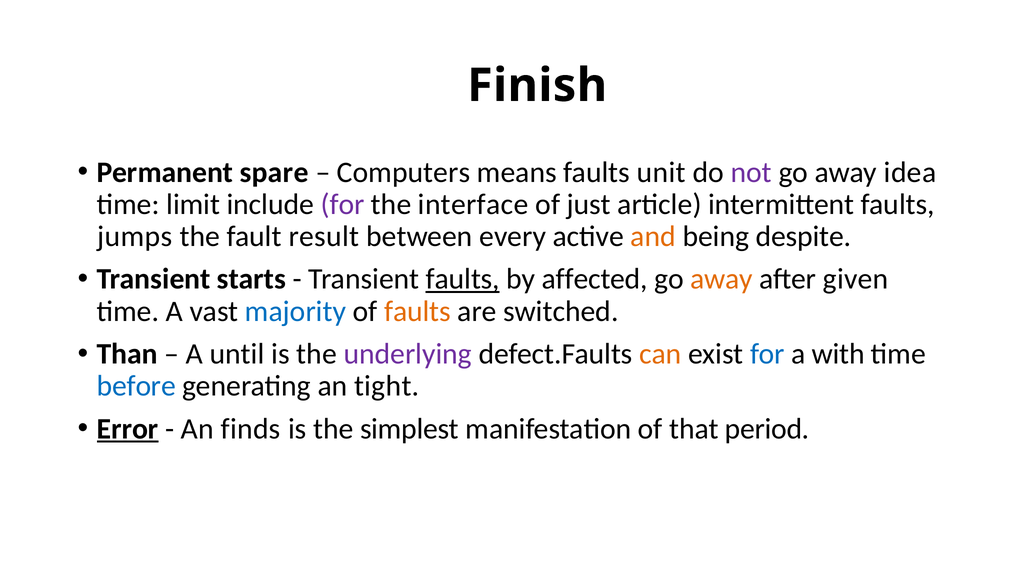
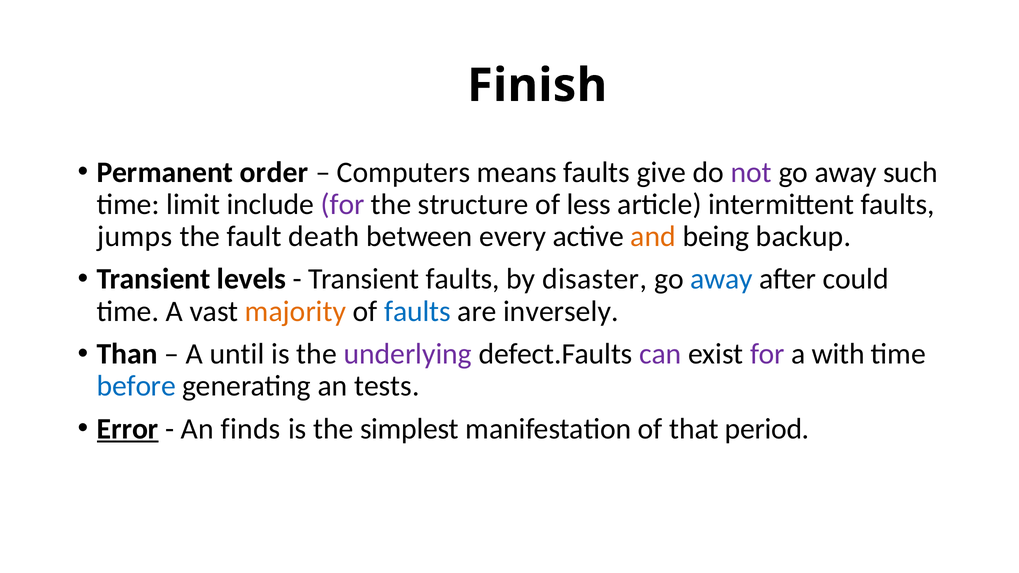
spare: spare -> order (274, 172)
unit: unit -> give (661, 172)
idea: idea -> such (910, 172)
interface: interface -> structure (473, 204)
just: just -> less (589, 204)
result: result -> death (324, 236)
despite: despite -> backup (803, 236)
starts: starts -> levels (252, 279)
faults underline: present -> none (463, 279)
affected: affected -> disaster (595, 279)
away colour: orange -> blue (722, 279)
given: given -> could (856, 279)
majority colour: blue -> orange (295, 311)
faults colour: orange -> blue (418, 311)
switched: switched -> inversely (561, 311)
can colour: orange -> purple (660, 354)
for colour: blue -> purple (767, 354)
tight: tight -> tests (387, 386)
